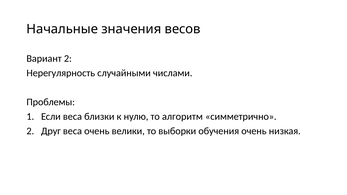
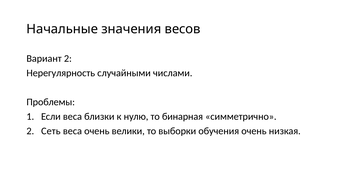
алгоритм: алгоритм -> бинарная (182, 117)
Друг: Друг -> Сеть (51, 131)
